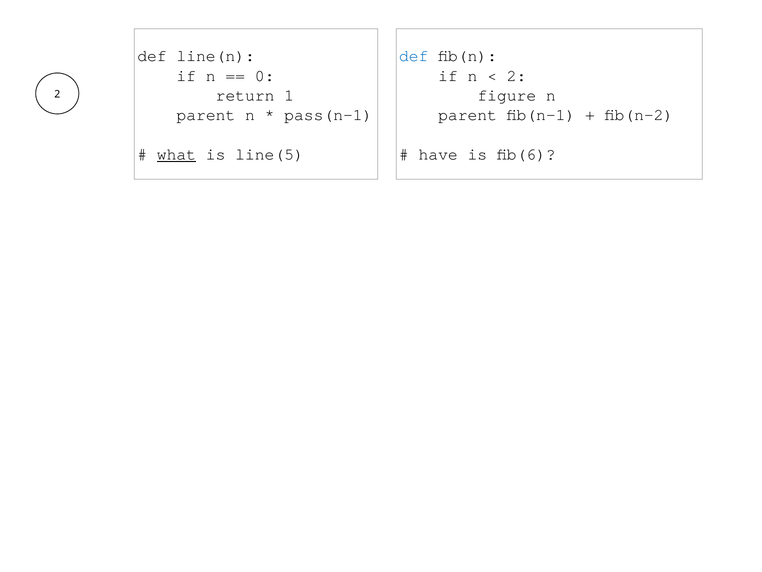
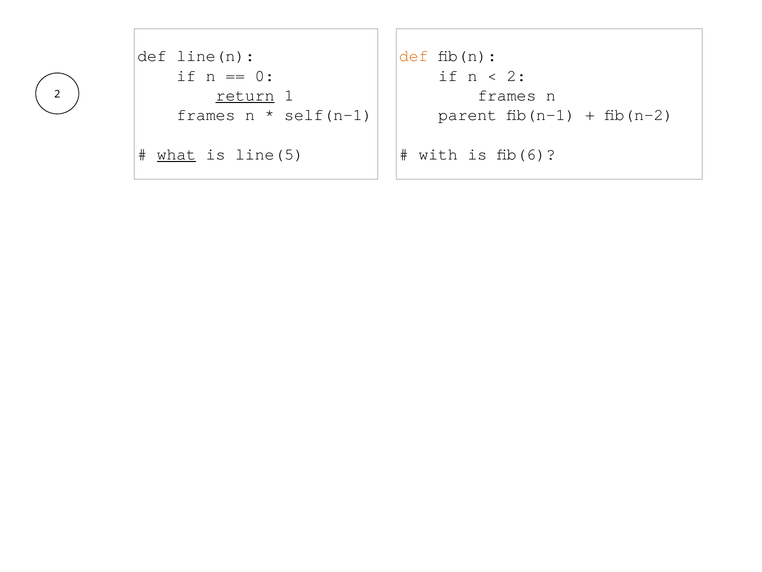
def colour: blue -> orange (414, 56)
return underline: none -> present (245, 95)
figure: figure -> frames (507, 95)
parent: parent -> frames (206, 115)
pass(n-1: pass(n-1 -> self(n-1 (328, 115)
have: have -> with (438, 154)
